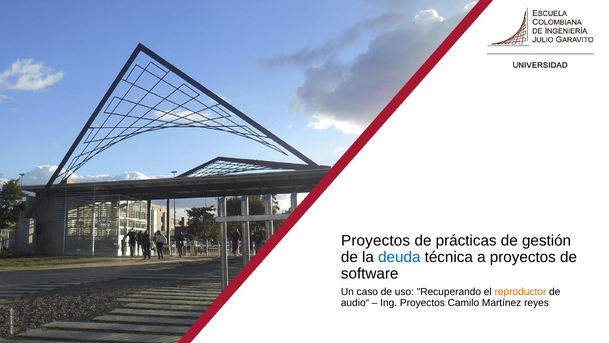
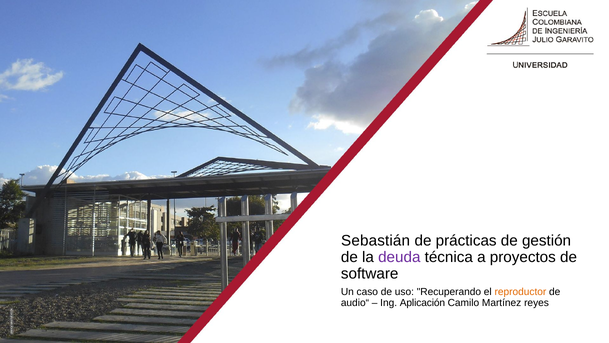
Proyectos: Proyectos -> Sebastián (376, 240)
deuda colour: blue -> purple (399, 257)
Ing Proyectos: Proyectos -> Aplicación (422, 302)
